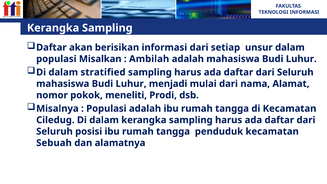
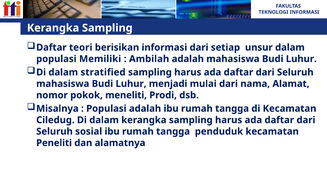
akan: akan -> teori (81, 47)
Misalkan: Misalkan -> Memiliki (100, 59)
posisi: posisi -> sosial (89, 131)
Sebuah: Sebuah -> Peneliti (54, 143)
